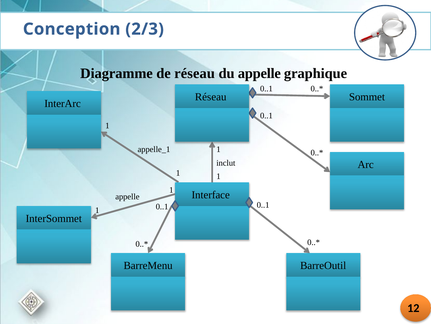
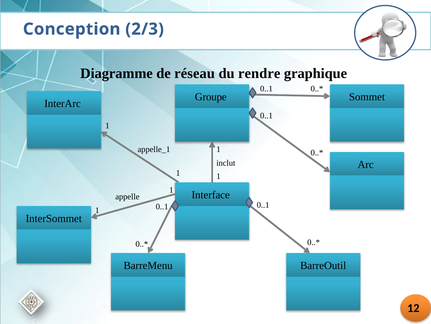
du appelle: appelle -> rendre (259, 73)
Réseau: Réseau -> Groupe (211, 97)
